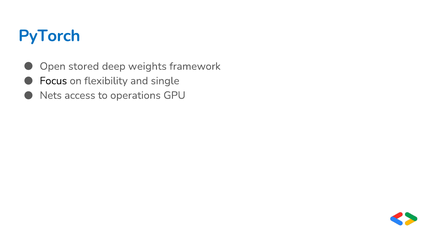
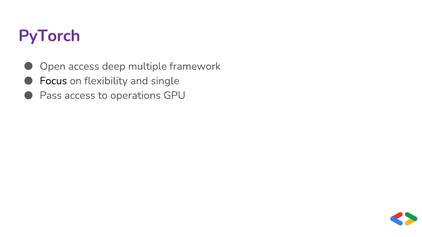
PyTorch colour: blue -> purple (49, 36)
Open stored: stored -> access (84, 66)
weights: weights -> multiple (148, 66)
Nets: Nets -> Pass (51, 95)
